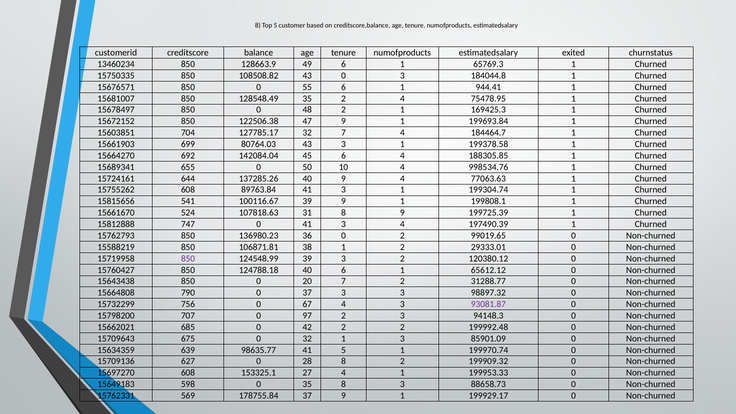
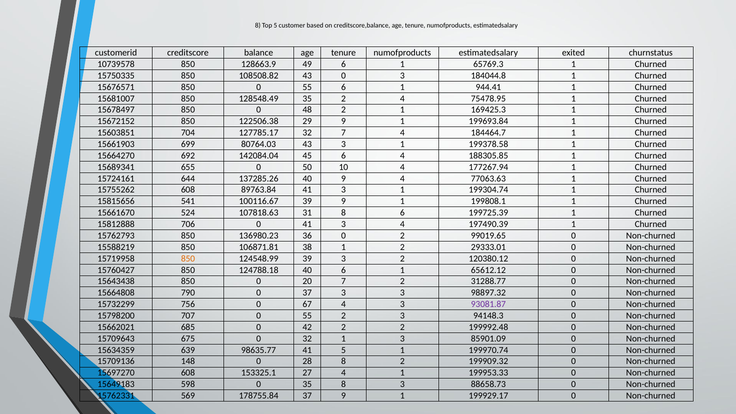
13460234: 13460234 -> 10739578 (116, 64)
47: 47 -> 29 (307, 121)
998534.76: 998534.76 -> 177267.94 (488, 167)
8 9: 9 -> 6 (402, 213)
747: 747 -> 706 (188, 224)
850 colour: purple -> orange (188, 259)
707 0 97: 97 -> 55 (307, 316)
627: 627 -> 148 (188, 361)
